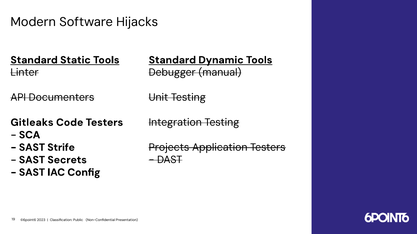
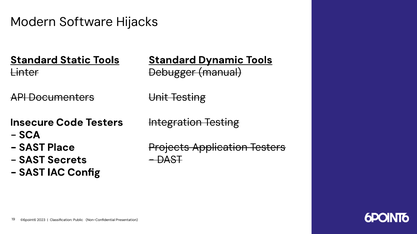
Gitleaks: Gitleaks -> Insecure (32, 123)
Strife: Strife -> Place (61, 148)
